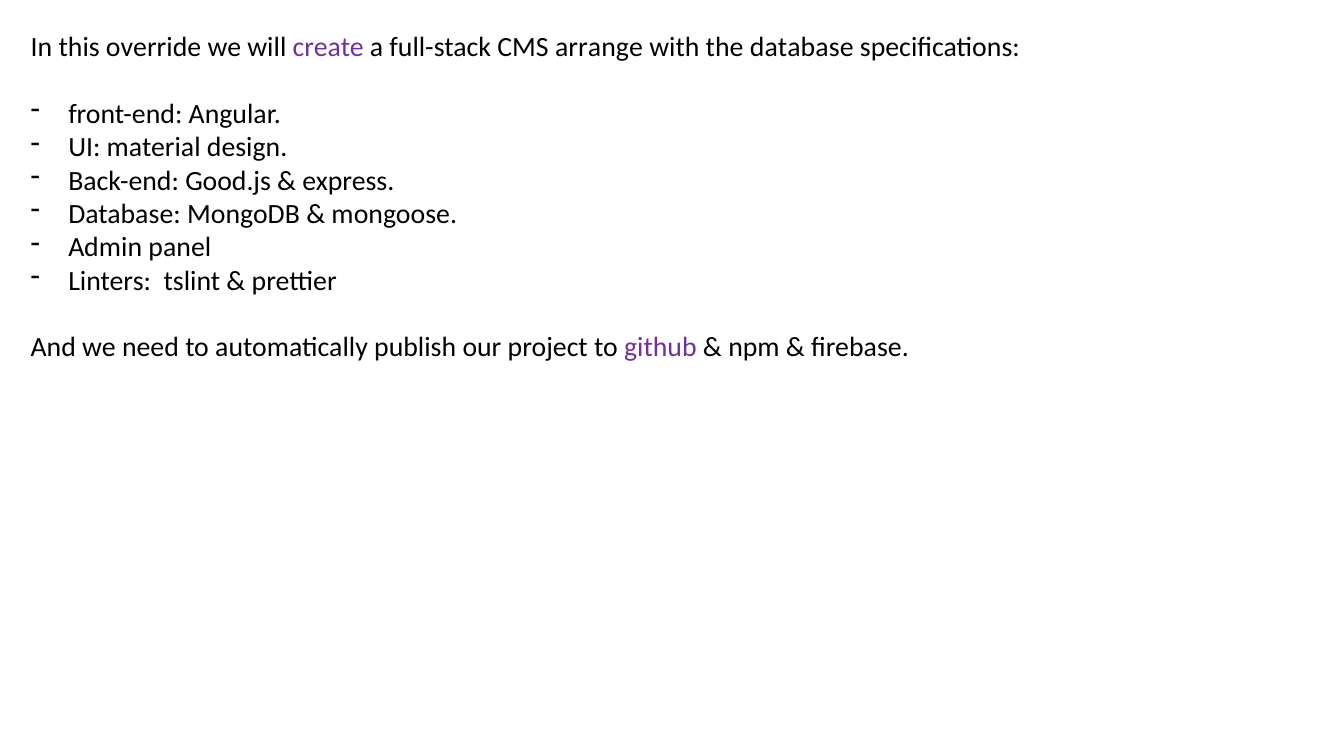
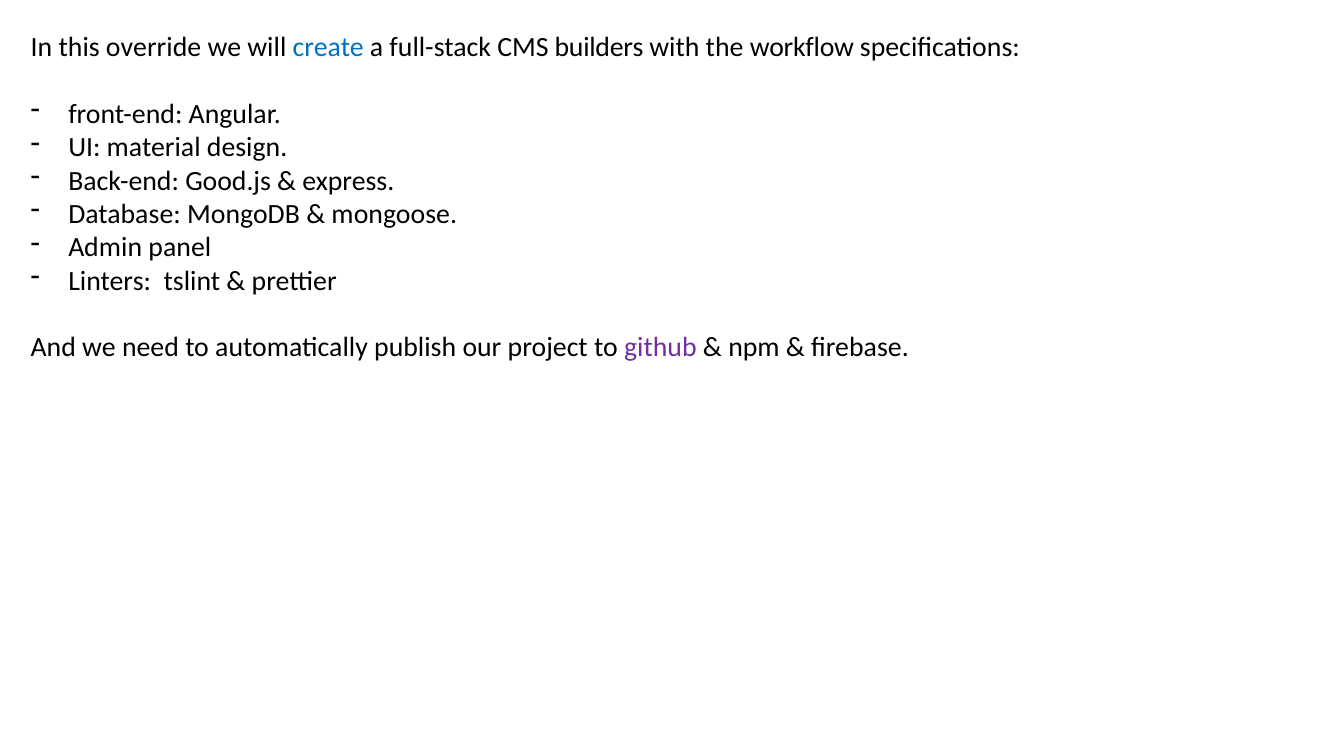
create colour: purple -> blue (328, 47)
arrange: arrange -> builders (599, 47)
the database: database -> workflow (802, 47)
